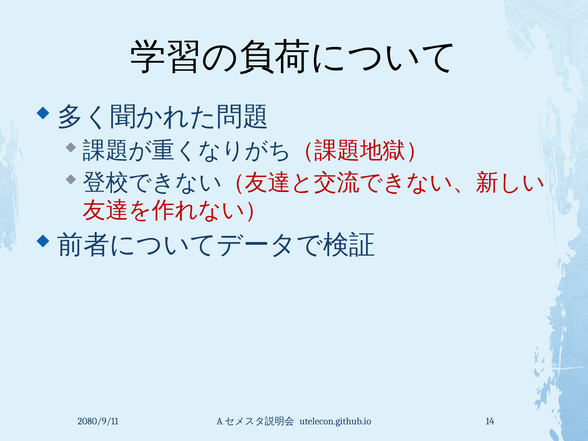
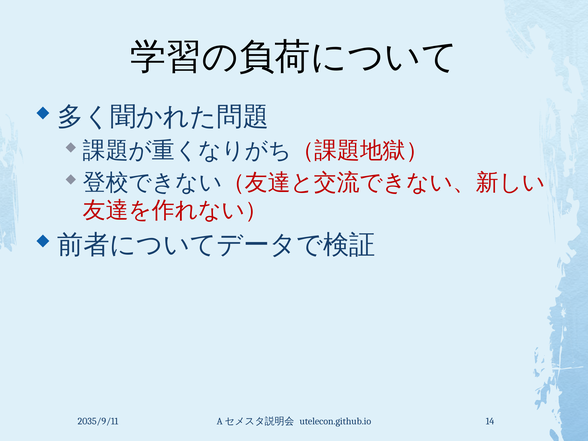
2080/9/11: 2080/9/11 -> 2035/9/11 (98, 421)
